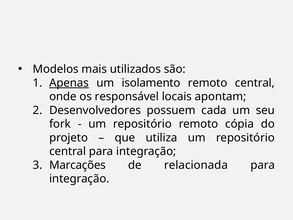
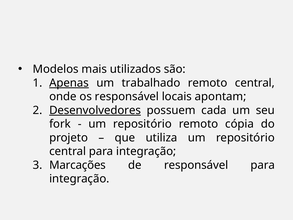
isolamento: isolamento -> trabalhado (151, 83)
Desenvolvedores underline: none -> present (95, 110)
de relacionada: relacionada -> responsável (196, 165)
